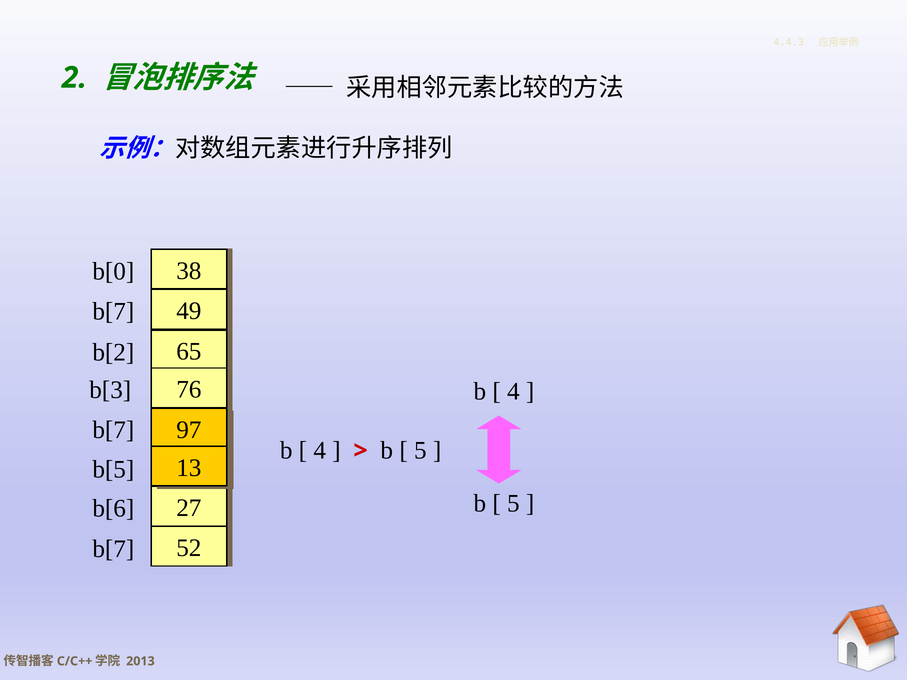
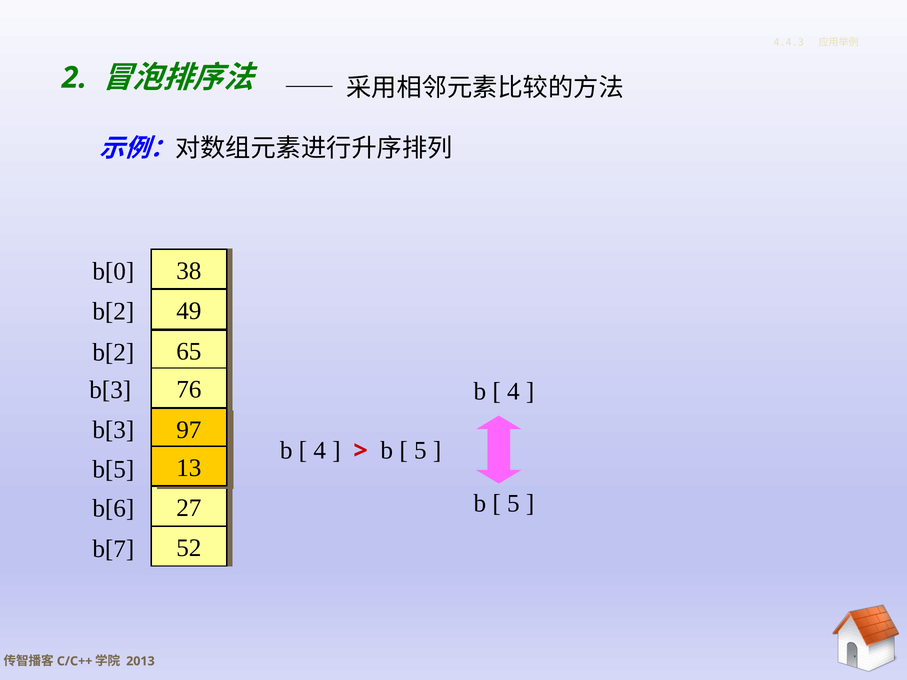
b[7: b[7 -> b[2 (113, 312)
b[7: b[7 -> b[3 (113, 430)
